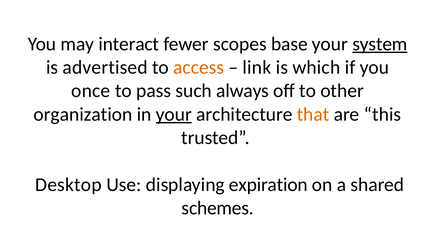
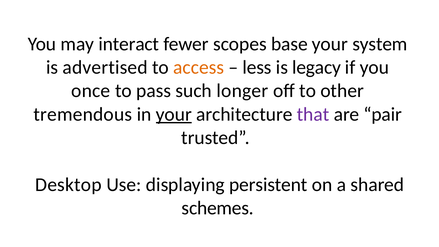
system underline: present -> none (380, 44)
link: link -> less (257, 67)
which: which -> legacy (317, 67)
always: always -> longer (242, 91)
organization: organization -> tremendous (83, 114)
that colour: orange -> purple (313, 114)
this: this -> pair (383, 114)
expiration: expiration -> persistent (268, 185)
